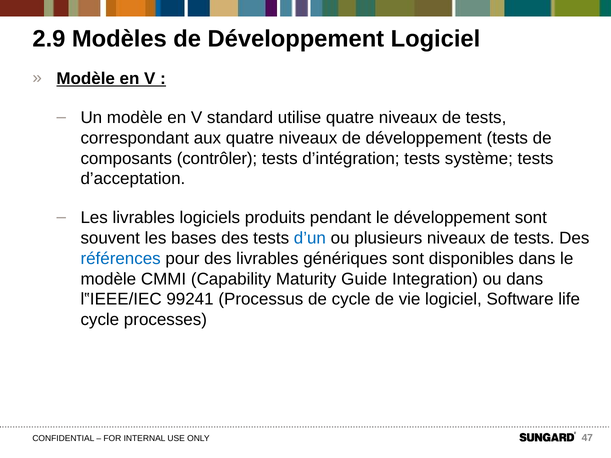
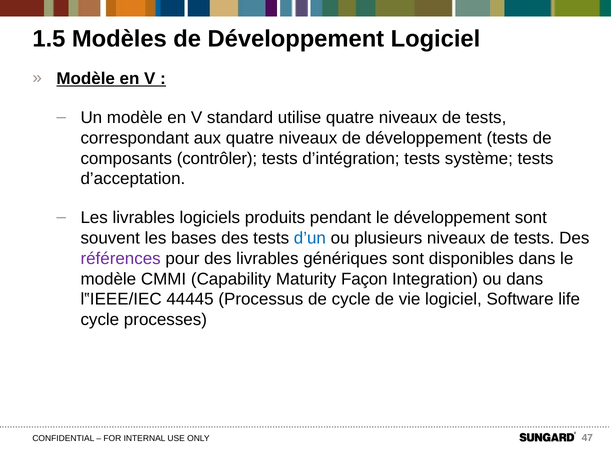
2.9: 2.9 -> 1.5 (49, 39)
références colour: blue -> purple (121, 259)
Guide: Guide -> Façon (364, 279)
99241: 99241 -> 44445 (190, 299)
